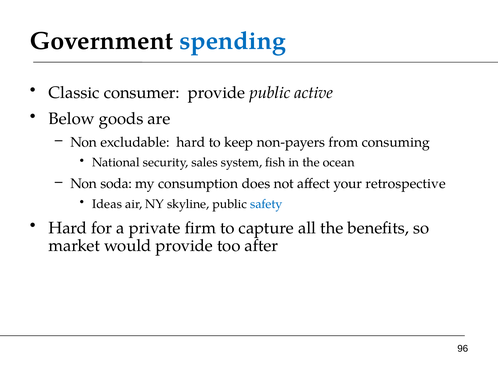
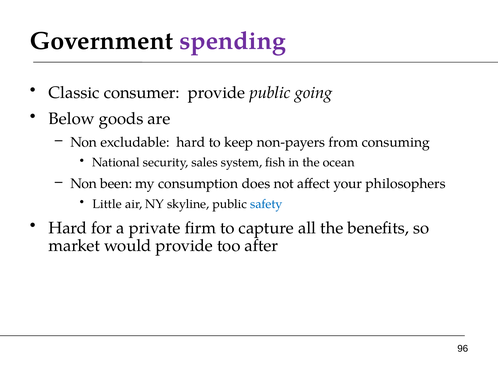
spending colour: blue -> purple (233, 41)
active: active -> going (314, 93)
soda: soda -> been (116, 184)
retrospective: retrospective -> philosophers (406, 184)
Ideas: Ideas -> Little (107, 204)
